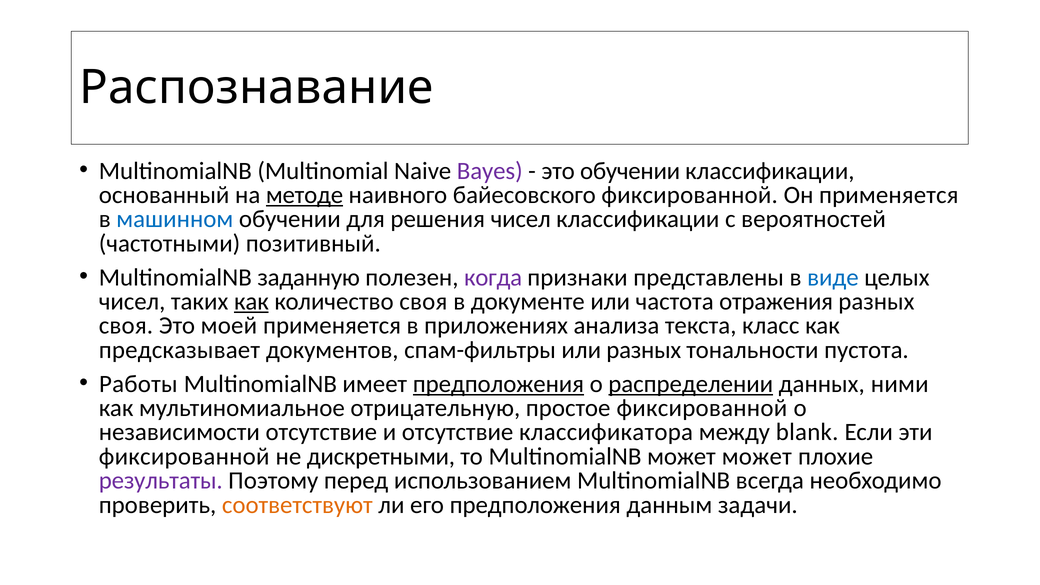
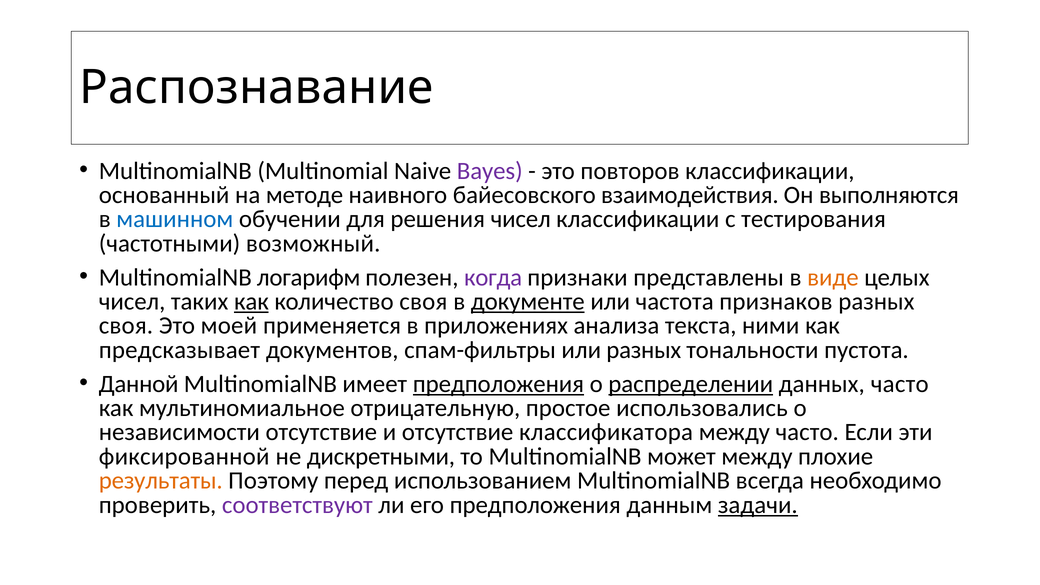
это обучении: обучении -> повторов (630, 171)
методе underline: present -> none (305, 195)
байесовского фиксированной: фиксированной -> взаимодействия (690, 195)
Он применяется: применяется -> выполняются (889, 195)
вероятностей: вероятностей -> тестирования (814, 219)
позитивный: позитивный -> возможный (313, 243)
заданную: заданную -> логарифм (309, 277)
виде colour: blue -> orange (833, 277)
документе underline: none -> present (528, 302)
отражения: отражения -> признаков (776, 302)
класс: класс -> ними (771, 326)
Работы: Работы -> Данной (139, 384)
данных ними: ними -> часто (900, 384)
простое фиксированной: фиксированной -> использовались (702, 408)
между blank: blank -> часто (807, 432)
может может: может -> между (757, 456)
результаты colour: purple -> orange (161, 481)
соответствуют colour: orange -> purple (297, 505)
задачи underline: none -> present (758, 505)
